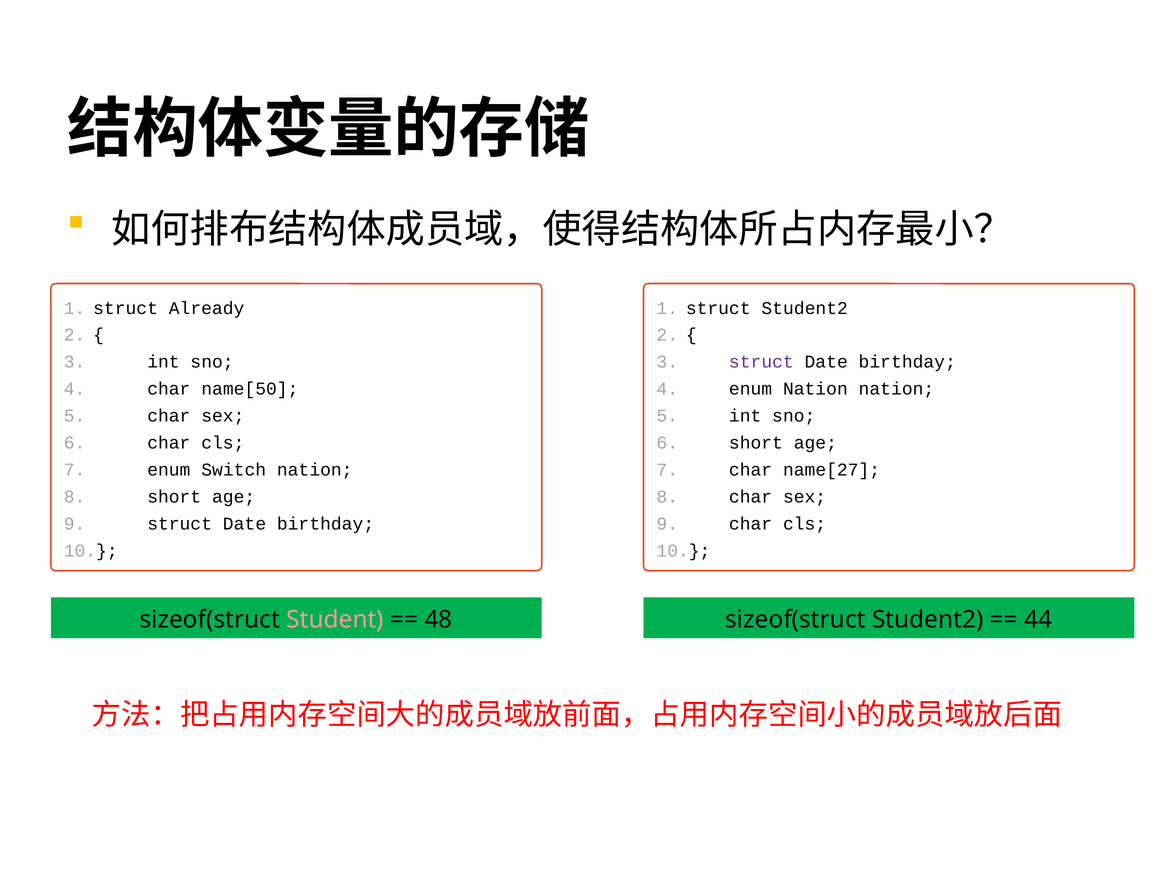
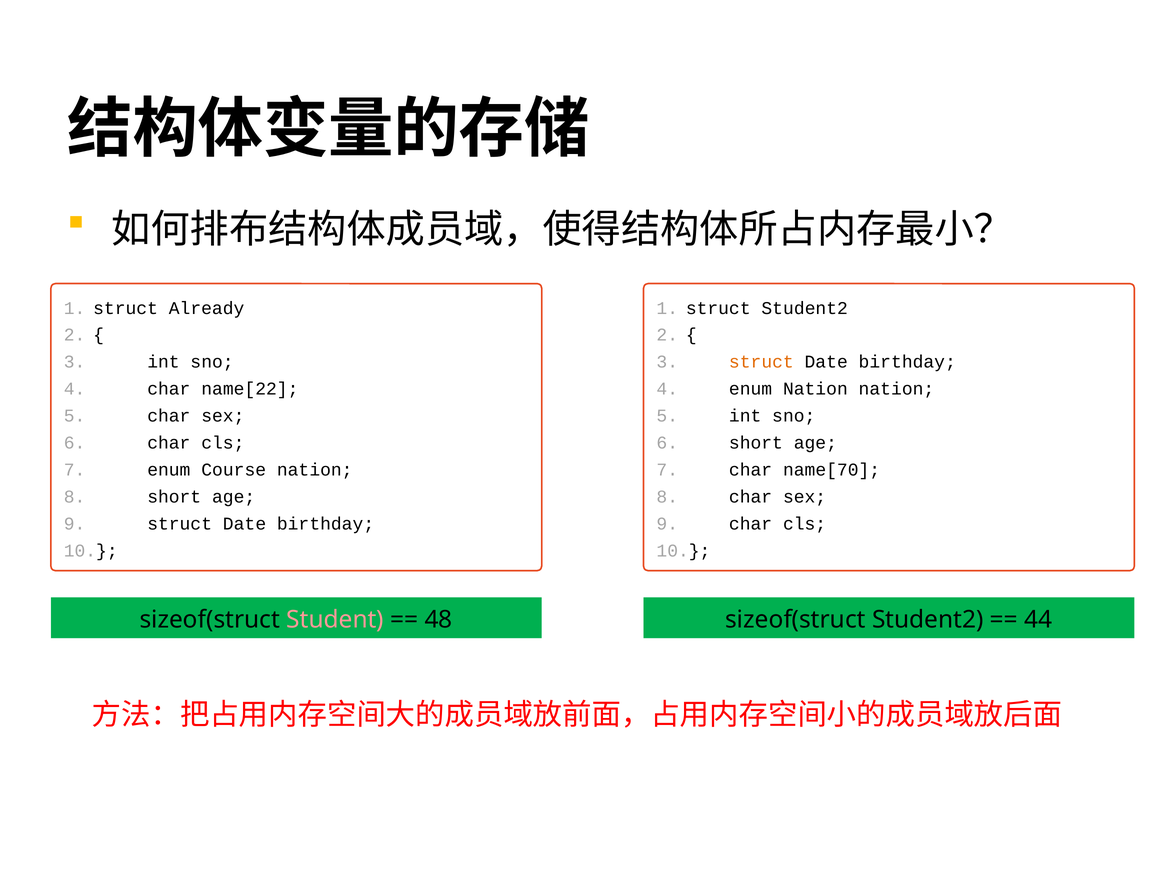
struct colour: purple -> orange (761, 362)
name[50: name[50 -> name[22 (250, 389)
Switch: Switch -> Course (234, 470)
name[27: name[27 -> name[70 (832, 470)
